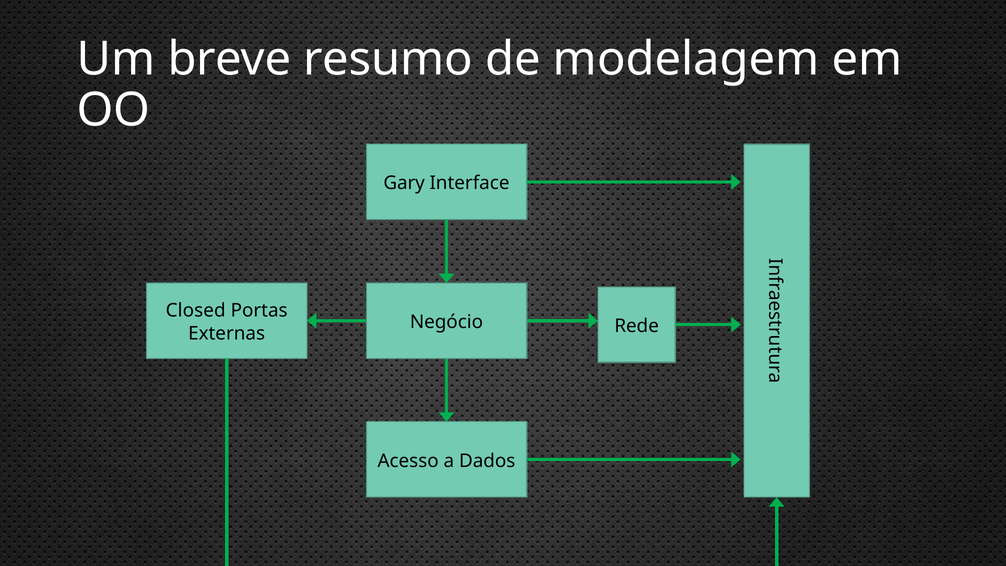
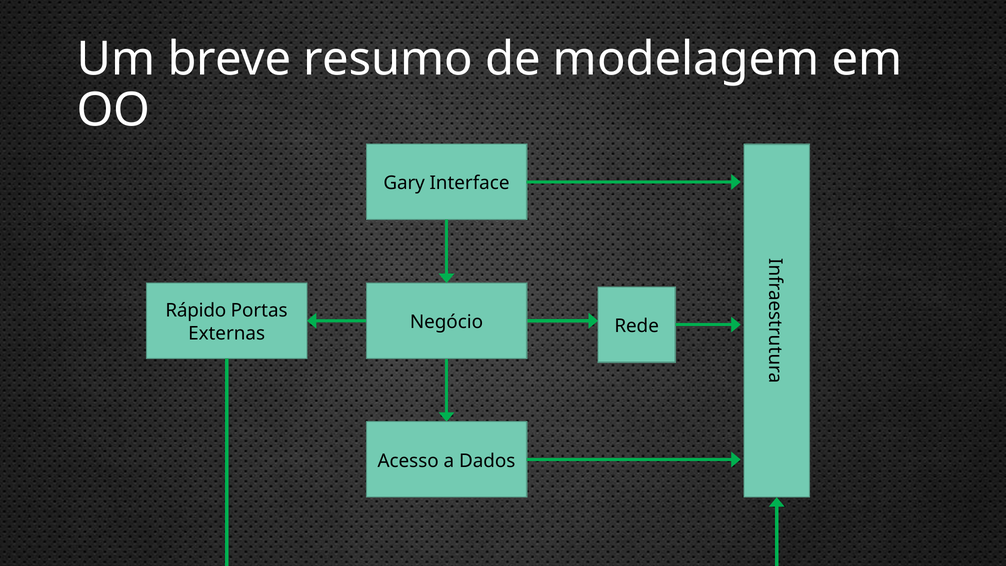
Closed: Closed -> Rápido (196, 311)
